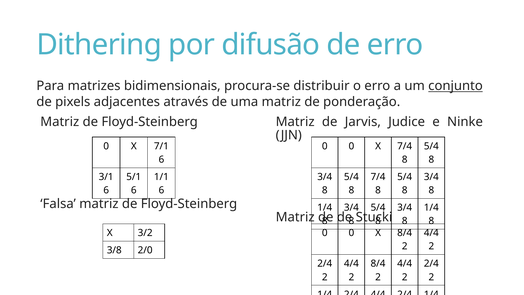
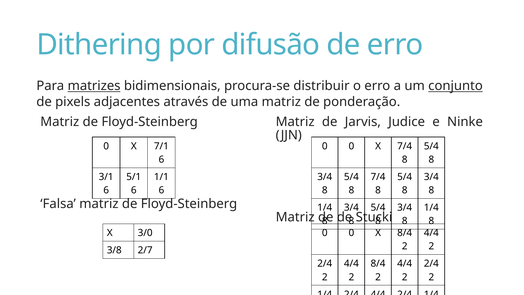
matrizes underline: none -> present (94, 86)
3/2: 3/2 -> 3/0 (145, 233)
2/0: 2/0 -> 2/7 (145, 250)
